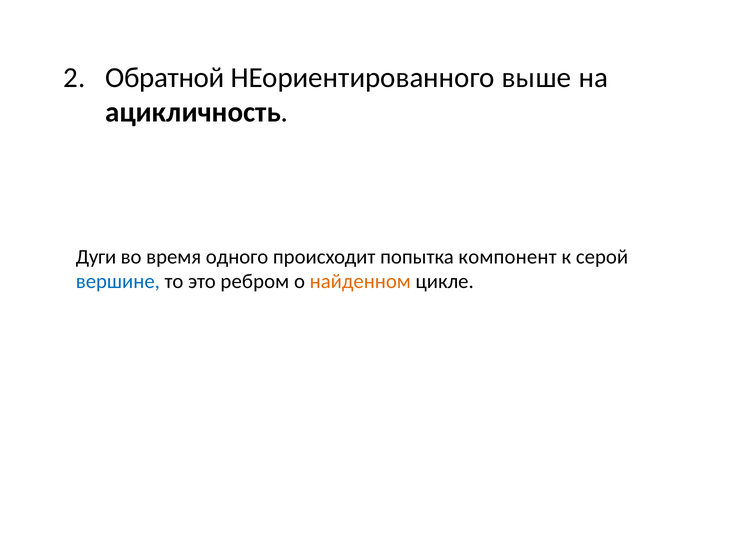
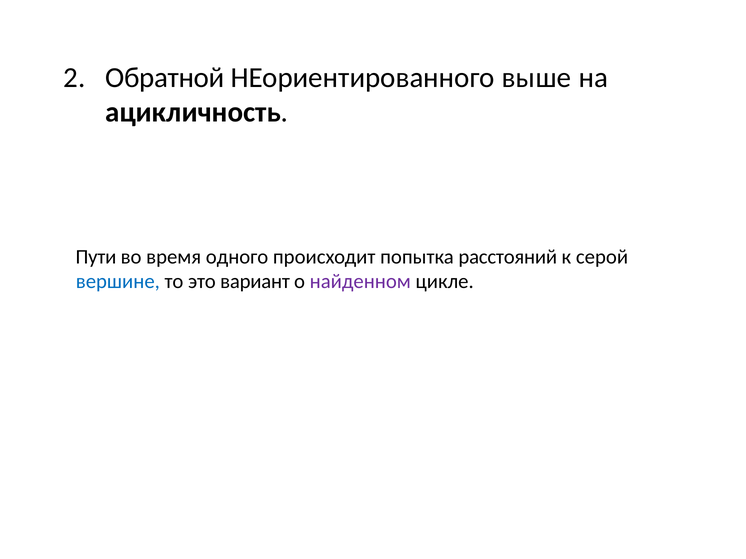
Дуги: Дуги -> Пути (96, 257)
компонент: компонент -> расстояний (508, 257)
ребром: ребром -> вариант (255, 282)
найденном colour: orange -> purple (360, 282)
